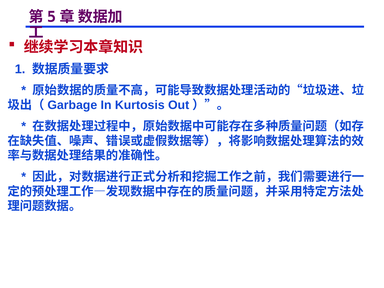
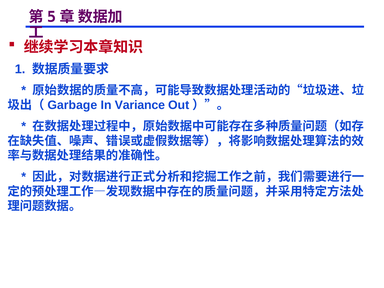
Kurtosis: Kurtosis -> Variance (140, 105)
